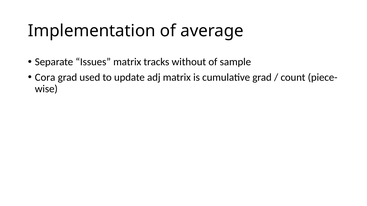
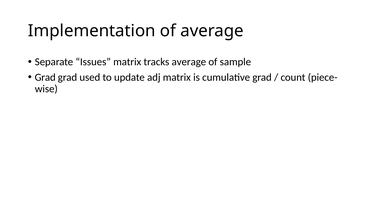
tracks without: without -> average (189, 62)
Cora: Cora -> Grad (45, 77)
